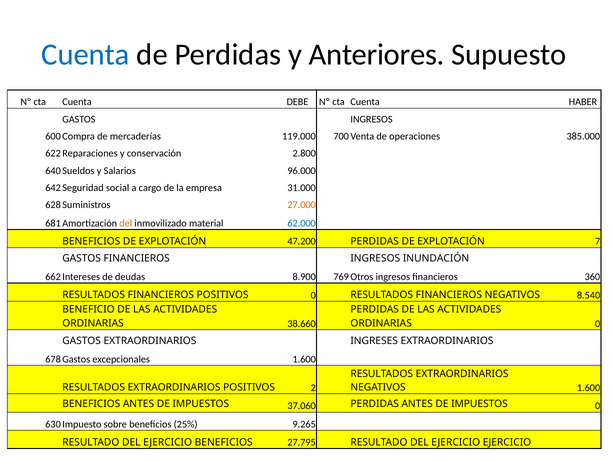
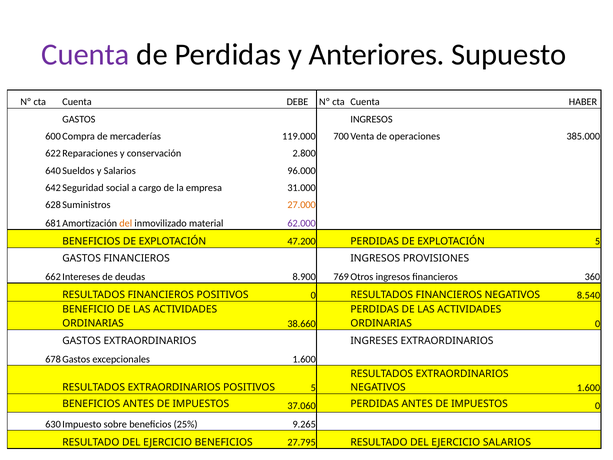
Cuenta colour: blue -> purple (86, 54)
62.000 colour: blue -> purple (302, 223)
EXPLOTACIÓN 7: 7 -> 5 (598, 241)
INUNDACIÓN: INUNDACIÓN -> PROVISIONES (436, 258)
2: 2 -> 5 (313, 388)
EJERCICIO EJERCICIO: EJERCICIO -> SALARIOS (507, 442)
